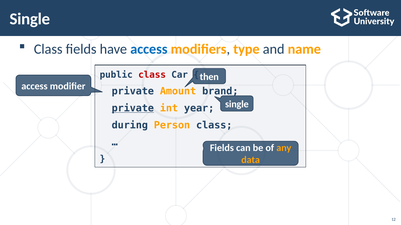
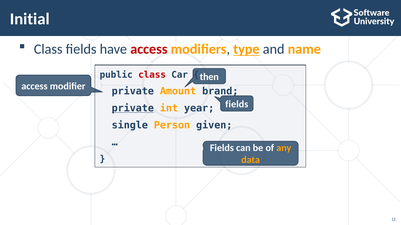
Single: Single -> Initial (30, 19)
access colour: blue -> red (149, 49)
type underline: none -> present (246, 49)
single: single -> fields (237, 104)
during: during -> single (130, 126)
Person class: class -> given (214, 126)
